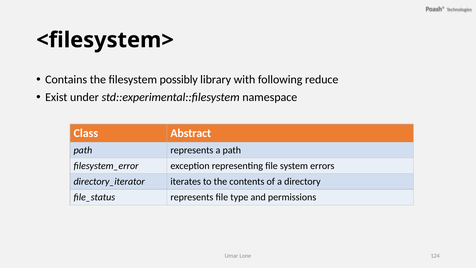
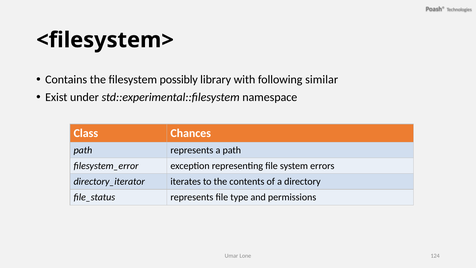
reduce: reduce -> similar (322, 79)
Abstract: Abstract -> Chances (191, 133)
